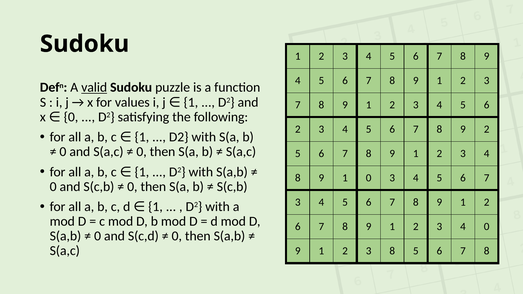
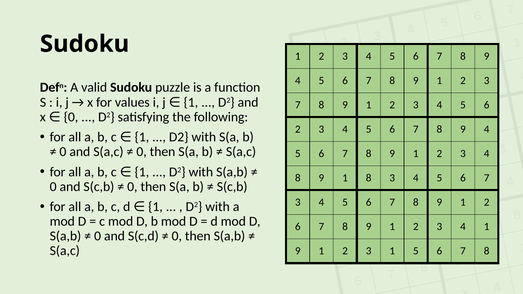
valid underline: present -> none (94, 88)
2: 2 -> 4 (487, 129)
1 0: 0 -> 8 (369, 178)
4 0: 0 -> 1 (487, 227)
3 8: 8 -> 1 (392, 251)
